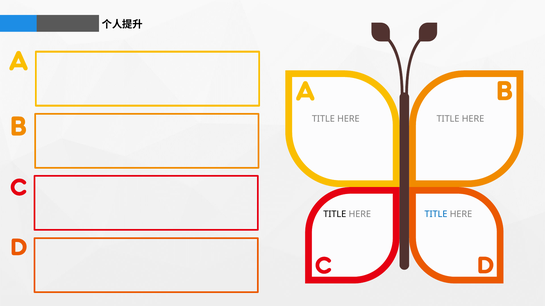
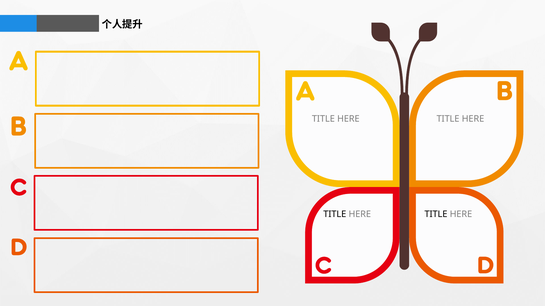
TITLE colour: blue -> black (436, 215)
